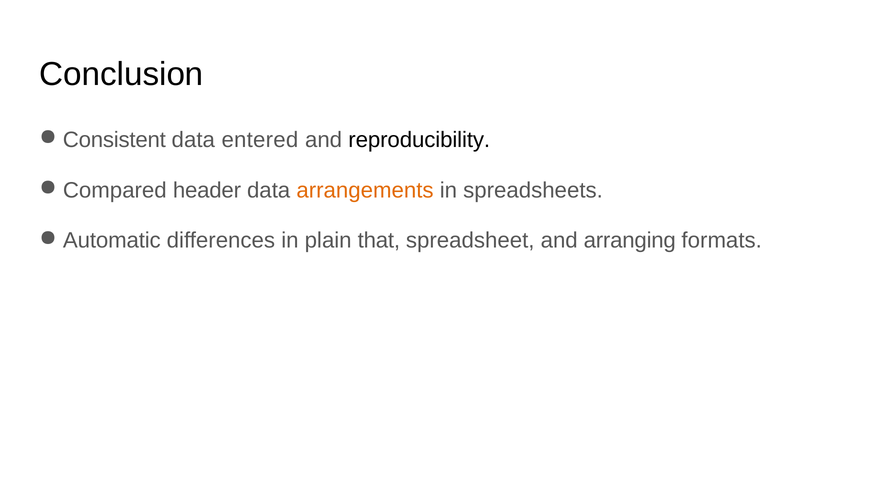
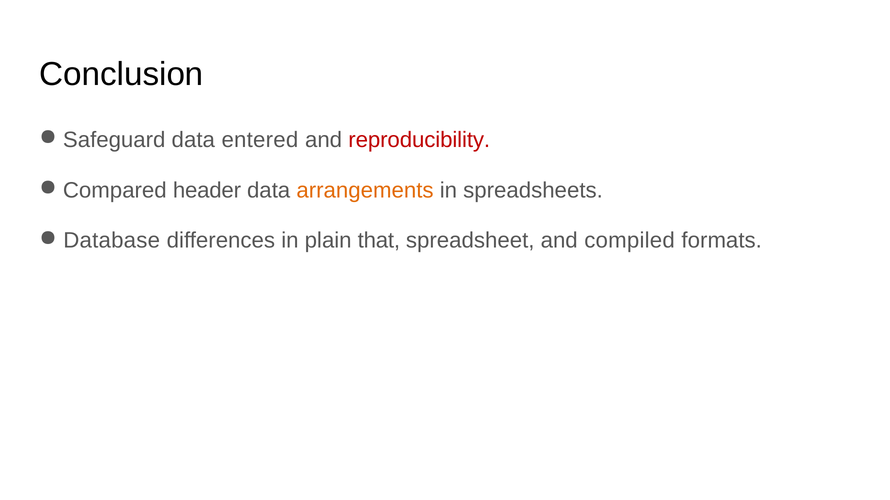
Consistent: Consistent -> Safeguard (114, 140)
reproducibility colour: black -> red (419, 140)
Automatic: Automatic -> Database (112, 241)
arranging: arranging -> compiled (630, 241)
